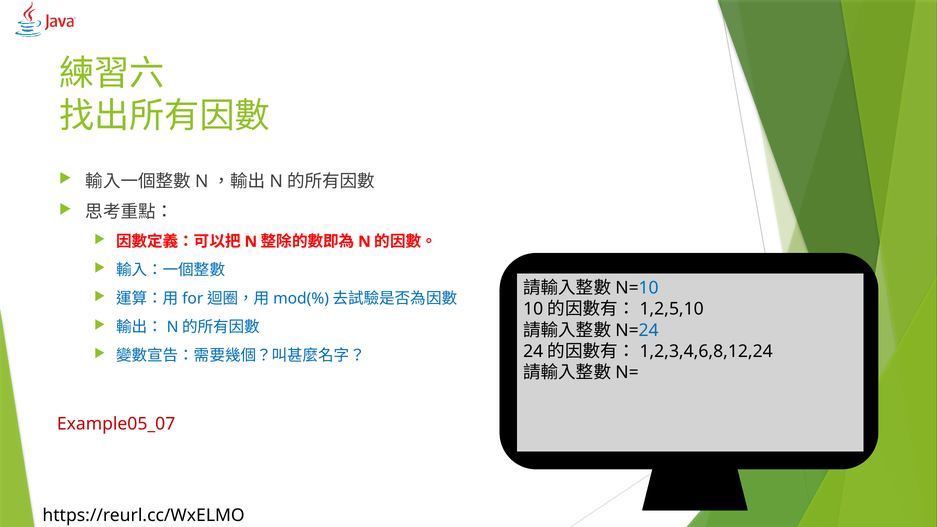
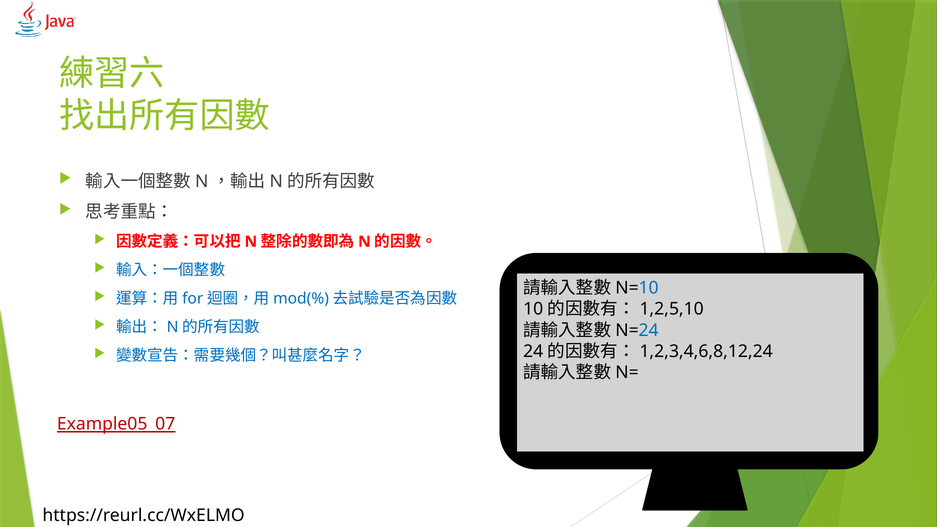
Example05_07 underline: none -> present (116, 424)
